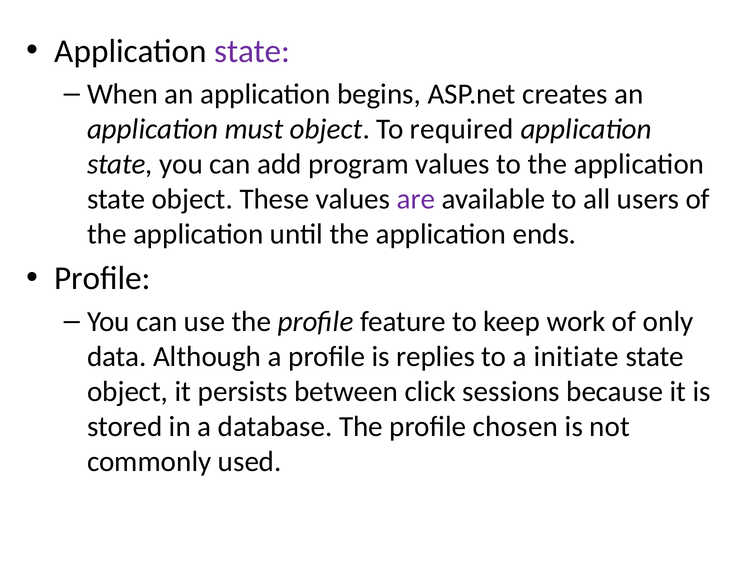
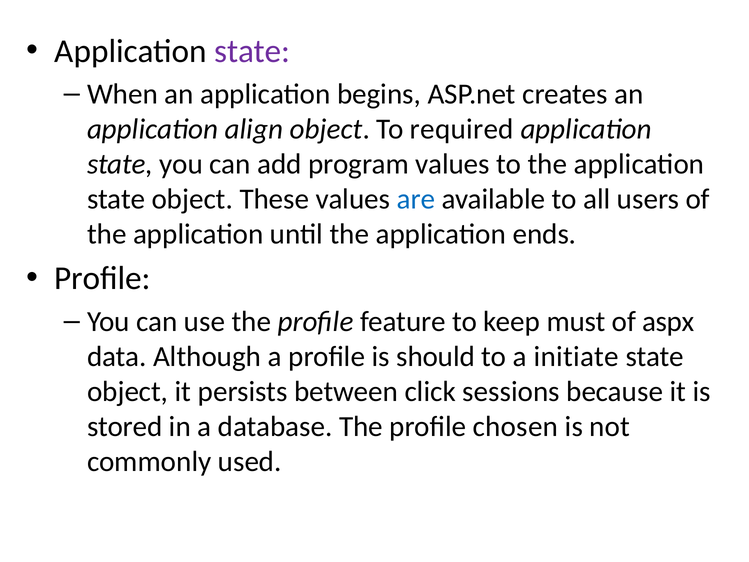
must: must -> align (254, 129)
are colour: purple -> blue (416, 199)
work: work -> must (576, 321)
only: only -> aspx (668, 321)
replies: replies -> should (436, 356)
